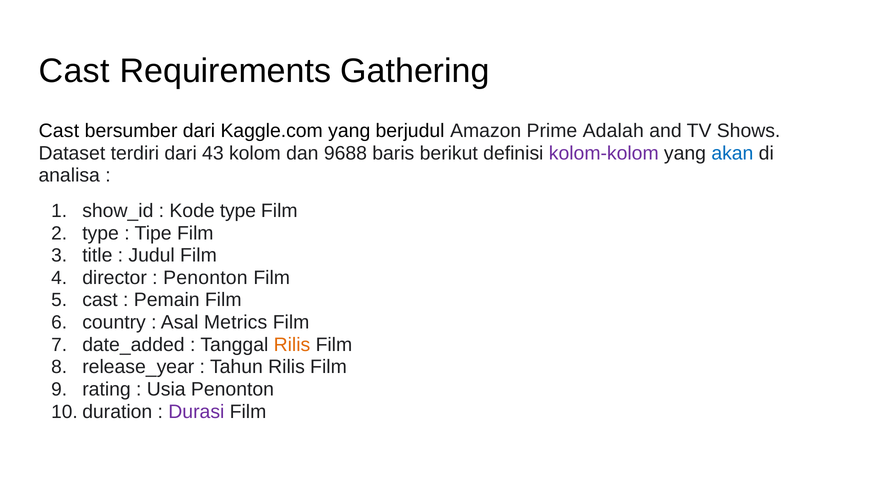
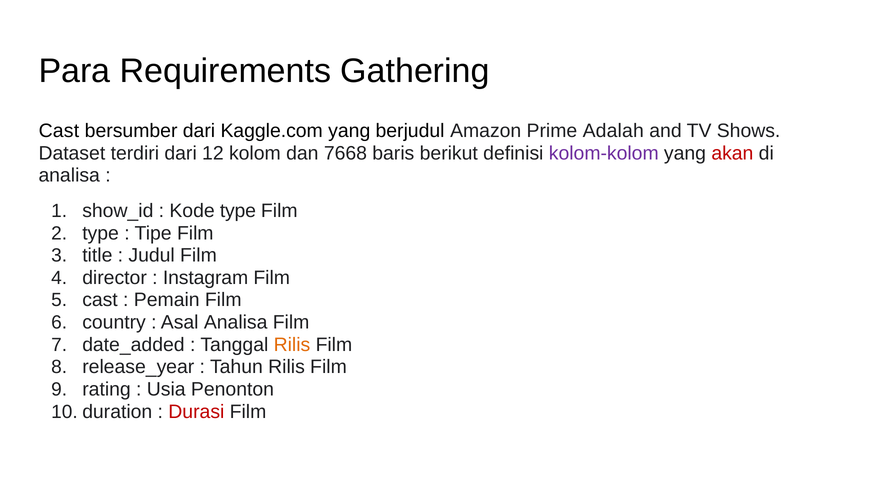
Cast: Cast -> Para (74, 71)
43: 43 -> 12 (213, 153)
9688: 9688 -> 7668 (345, 153)
akan colour: blue -> red (732, 153)
Penonton: Penonton -> Instagram (206, 278)
Asal Metrics: Metrics -> Analisa (236, 323)
Durasi colour: purple -> red (196, 412)
